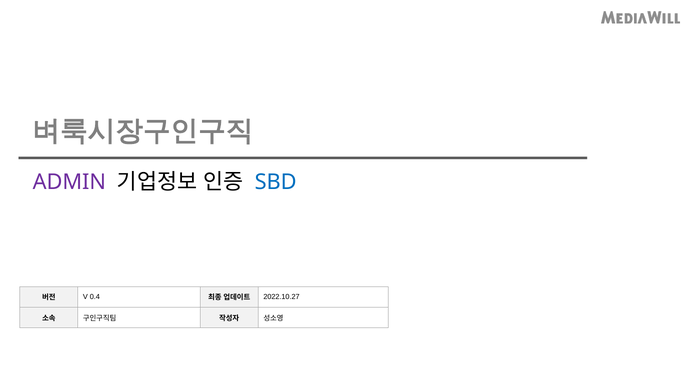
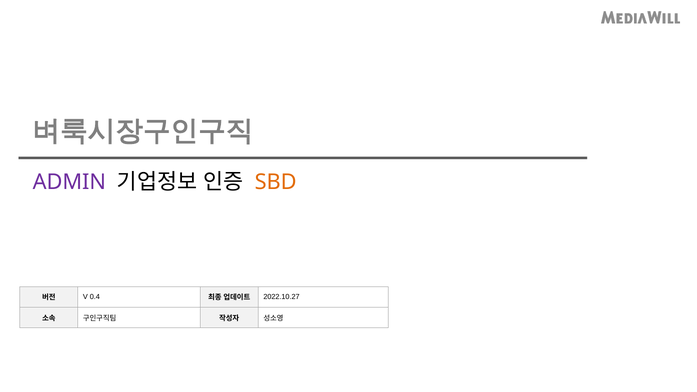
SBD colour: blue -> orange (276, 182)
